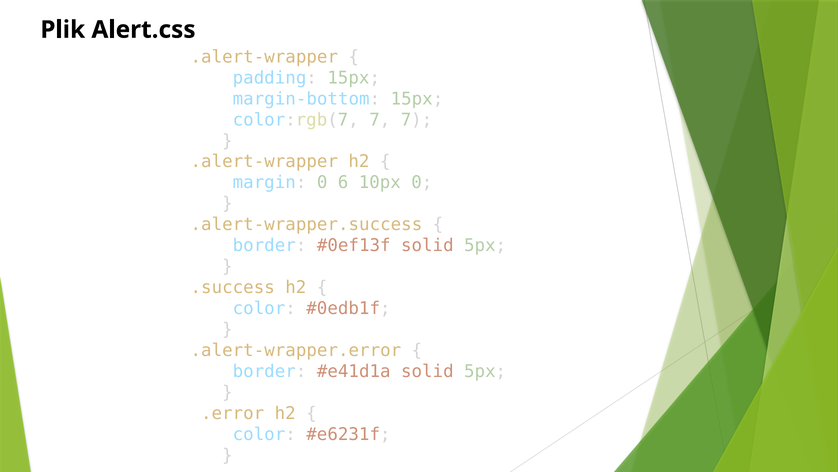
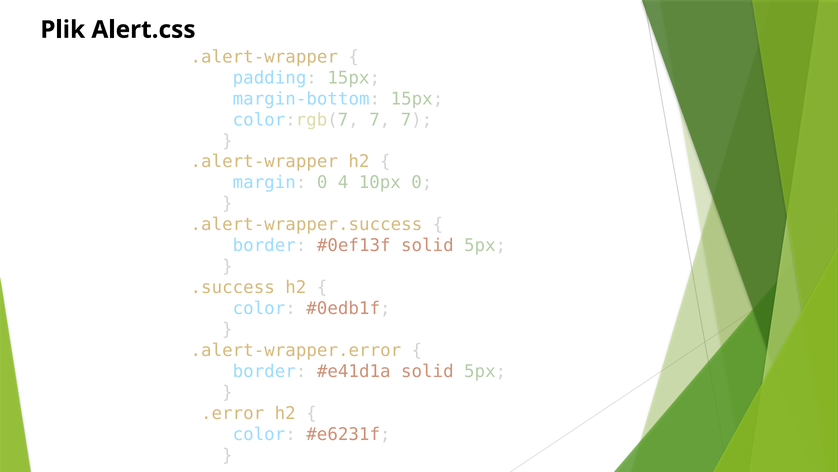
6: 6 -> 4 (343, 182)
